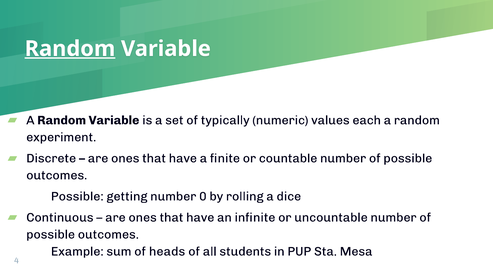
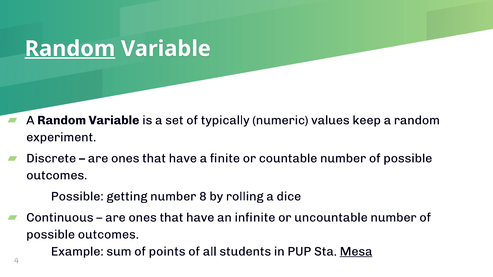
each: each -> keep (367, 120)
0: 0 -> 8 (203, 197)
heads: heads -> points (167, 252)
Mesa underline: none -> present (356, 252)
